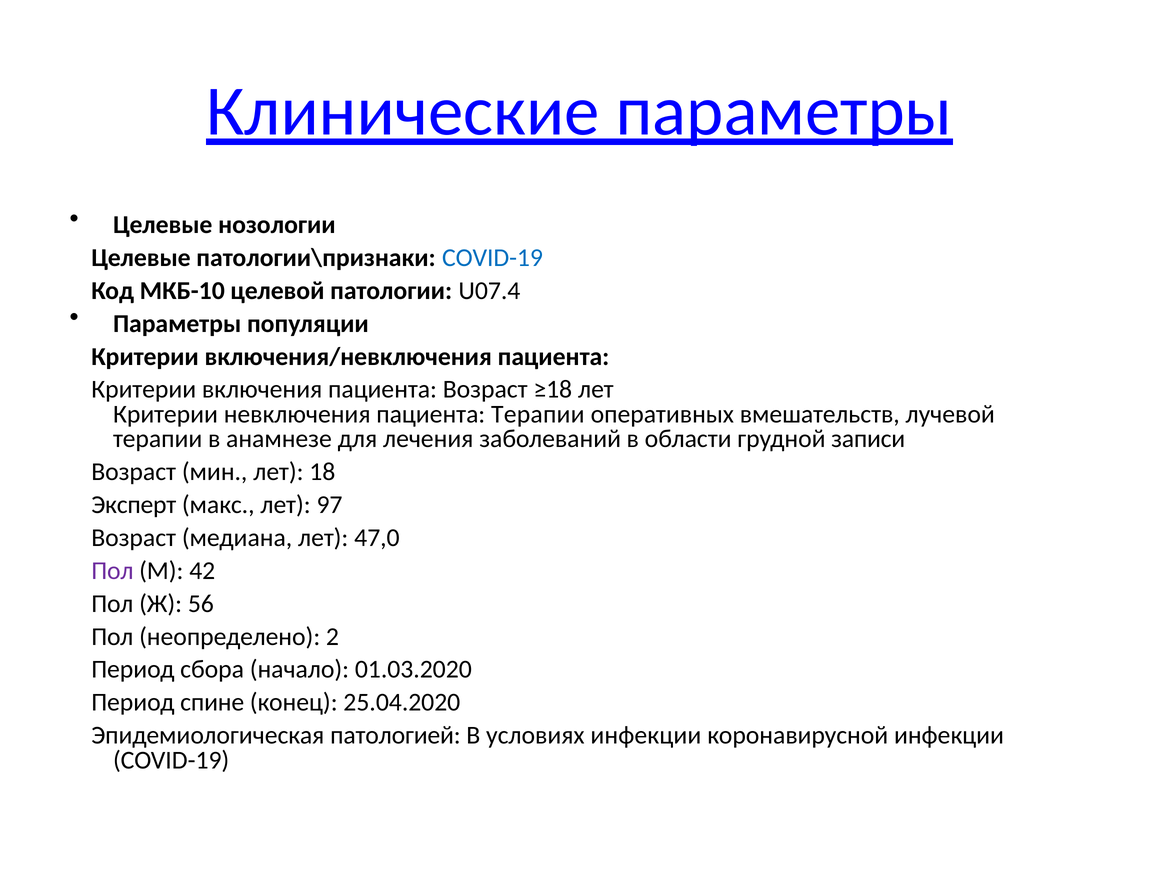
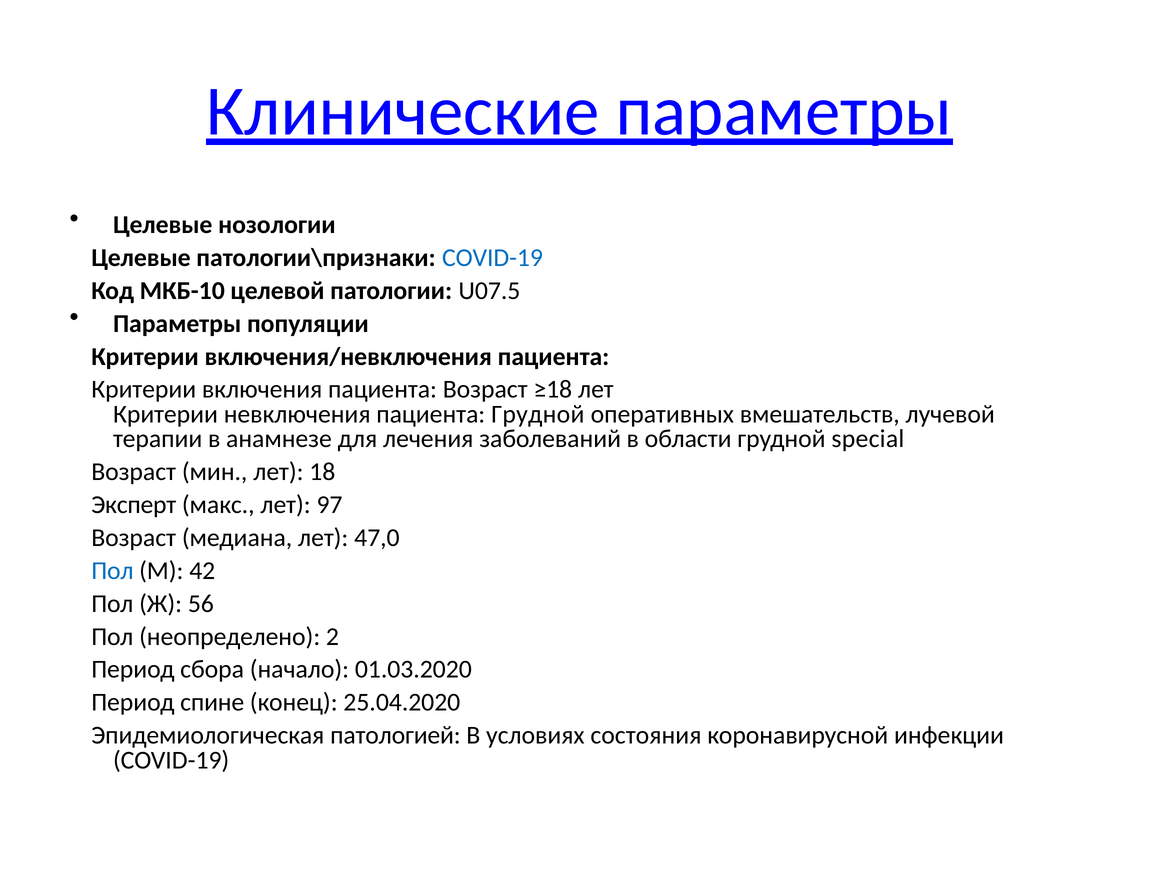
U07.4: U07.4 -> U07.5 (489, 291)
пациента Терапии: Терапии -> Грудной (538, 414)
записи: записи -> special (868, 439)
Пол colour: purple -> blue (112, 571)
условиях инфекции: инфекции -> состояния (646, 736)
